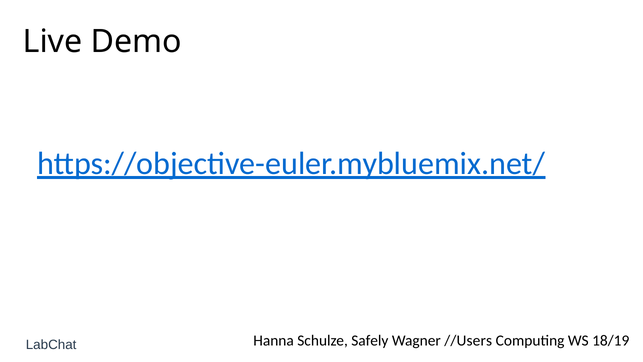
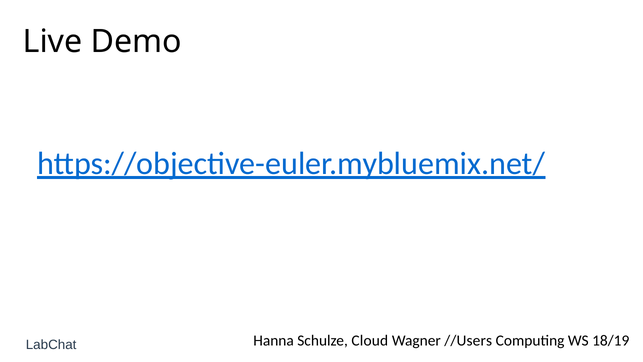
Safely: Safely -> Cloud (370, 340)
